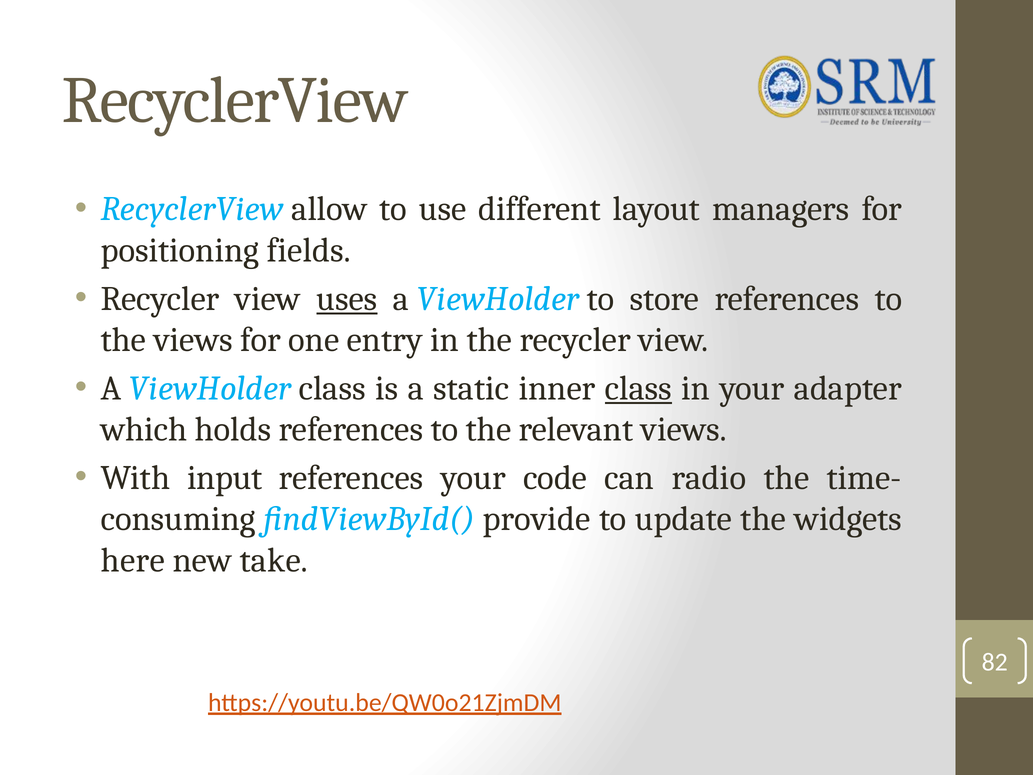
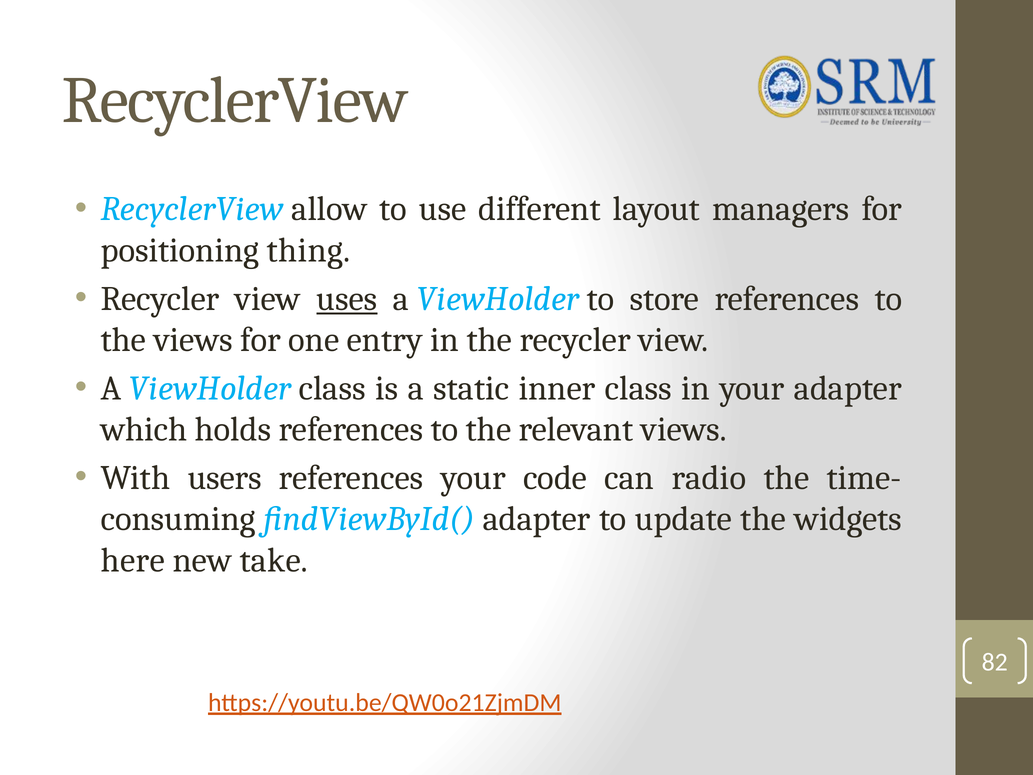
fields: fields -> thing (309, 250)
class underline: present -> none (638, 388)
input: input -> users (225, 478)
findViewById( provide: provide -> adapter (537, 519)
